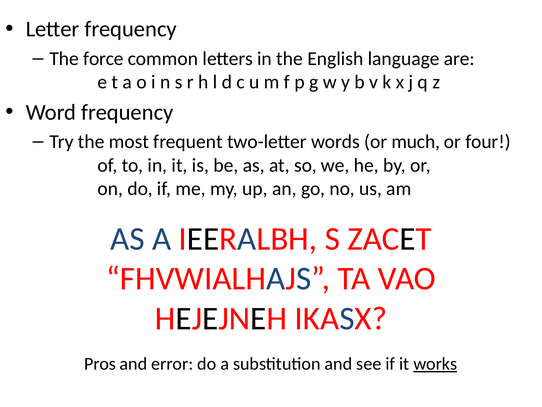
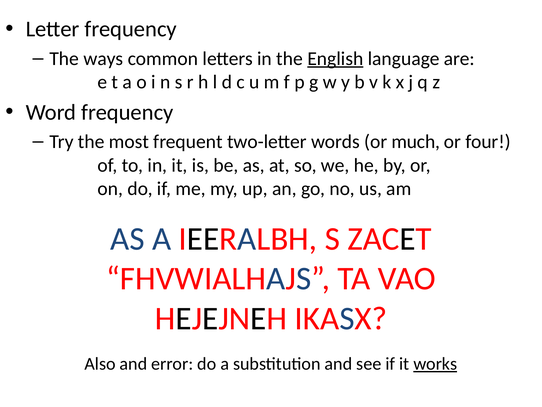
force: force -> ways (103, 58)
English underline: none -> present (335, 58)
Pros: Pros -> Also (100, 363)
